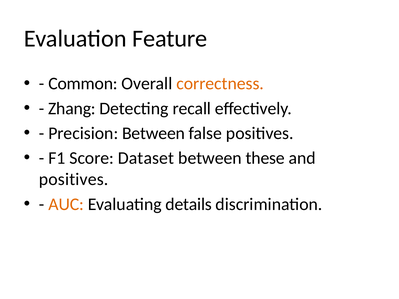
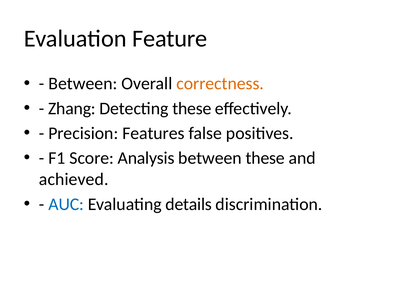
Common: Common -> Between (83, 84)
Detecting recall: recall -> these (192, 109)
Precision Between: Between -> Features (153, 133)
Dataset: Dataset -> Analysis (146, 158)
positives: positives -> achieved (74, 179)
AUC colour: orange -> blue (66, 204)
